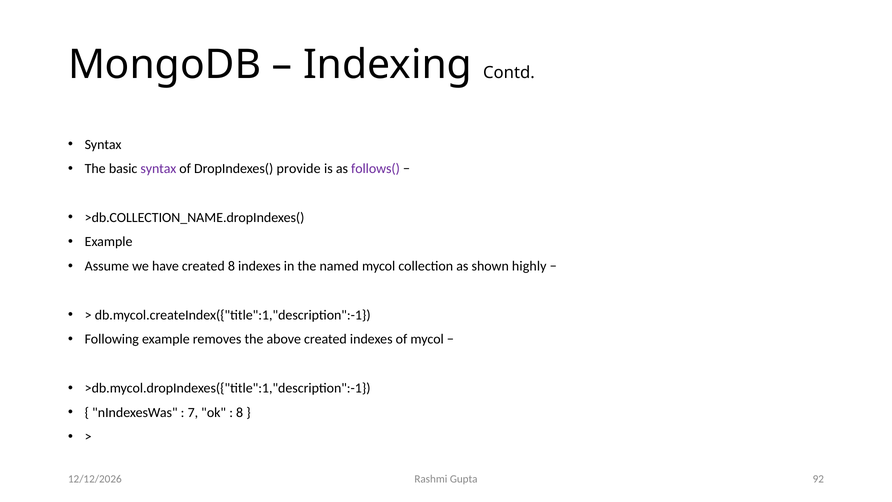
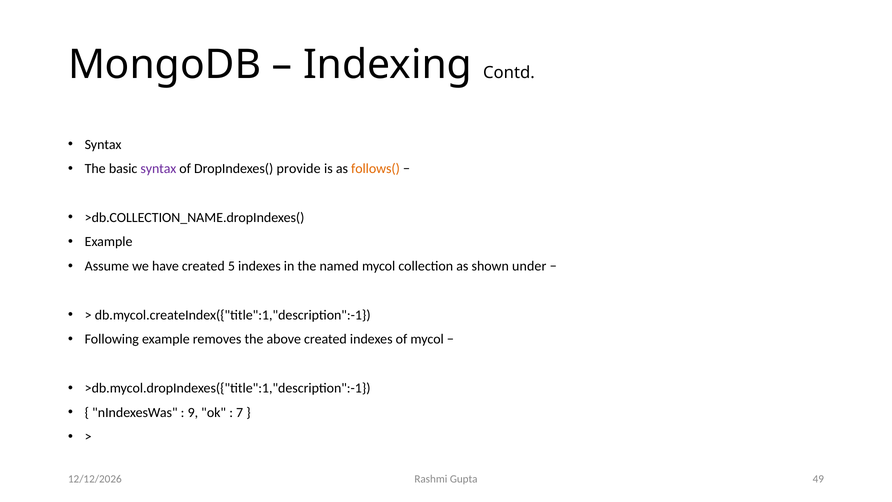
follows( colour: purple -> orange (375, 169)
created 8: 8 -> 5 (231, 266)
highly: highly -> under (529, 266)
7: 7 -> 9 (193, 412)
8: 8 -> 7 (240, 412)
92: 92 -> 49 (818, 479)
